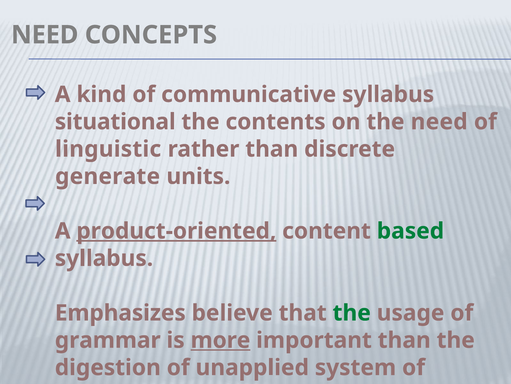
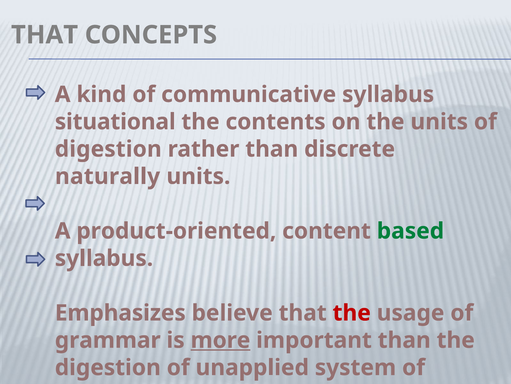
NEED: NEED -> THAT (45, 35)
the need: need -> units (439, 122)
linguistic: linguistic -> digestion (108, 149)
generate: generate -> naturally (108, 176)
product-oriented underline: present -> none (176, 231)
the colour: green -> red (352, 312)
